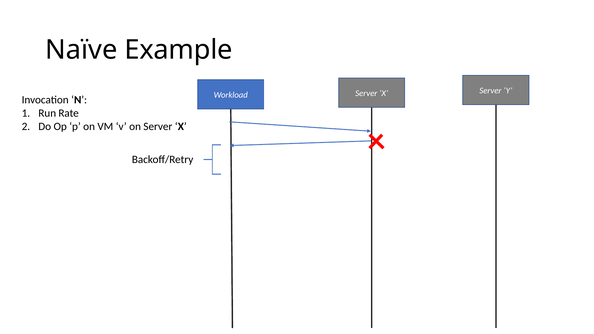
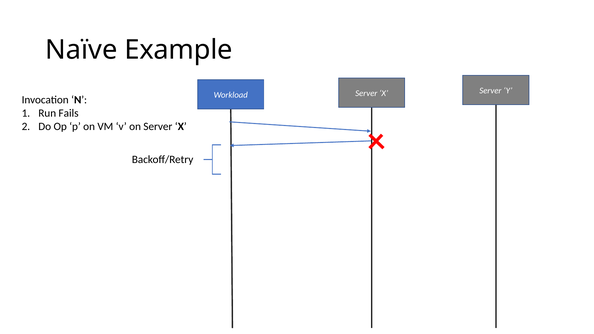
Rate: Rate -> Fails (69, 113)
